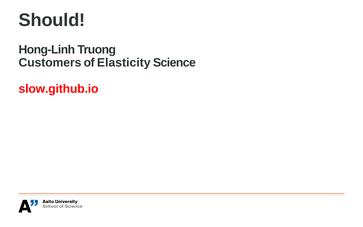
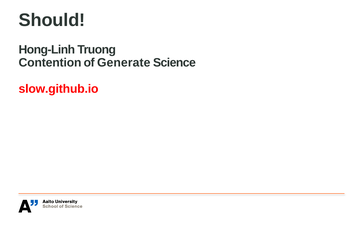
Customers: Customers -> Contention (50, 63)
Elasticity: Elasticity -> Generate (124, 63)
